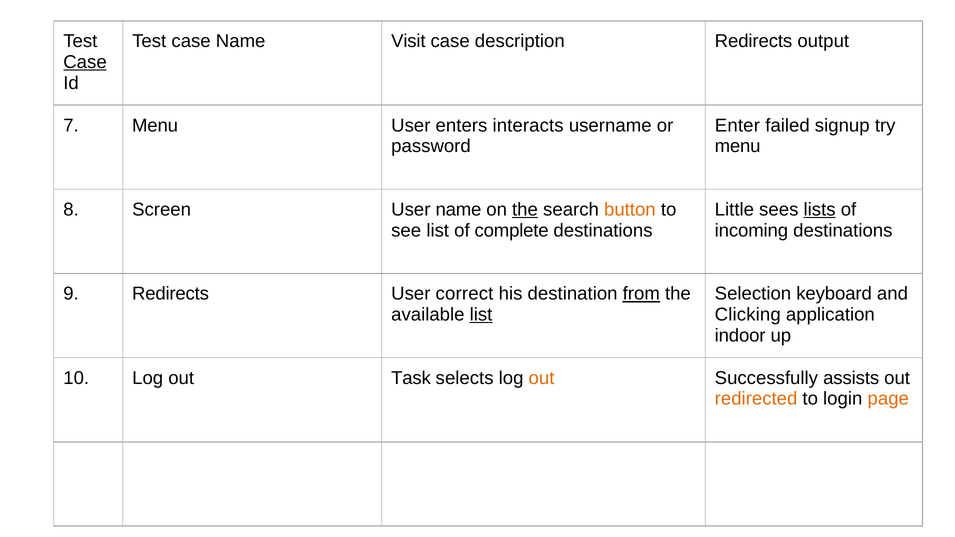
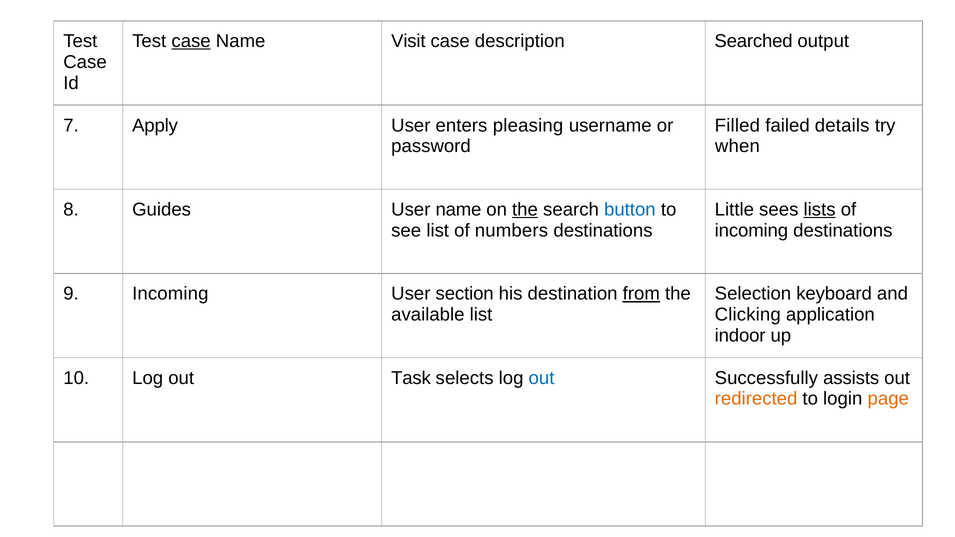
case underline: none -> present (191, 41)
description Redirects: Redirects -> Searched (754, 41)
Case underline: present -> none (85, 62)
7 Menu: Menu -> Apply (155, 125)
interacts: interacts -> pleasing (528, 125)
Enter: Enter -> Filled (737, 125)
signup: signup -> details (842, 125)
menu: menu -> when (737, 146)
Screen: Screen -> Guides (162, 210)
button colour: orange -> blue (630, 210)
complete: complete -> numbers (511, 231)
9 Redirects: Redirects -> Incoming (170, 294)
correct: correct -> section (465, 294)
list underline: present -> none (481, 315)
out colour: orange -> blue (541, 378)
